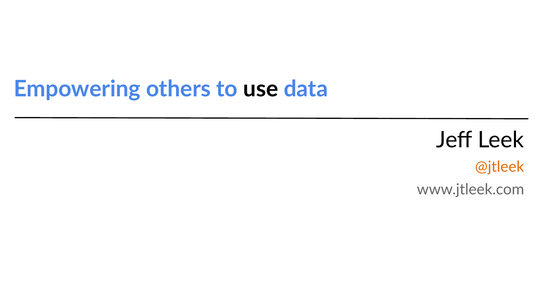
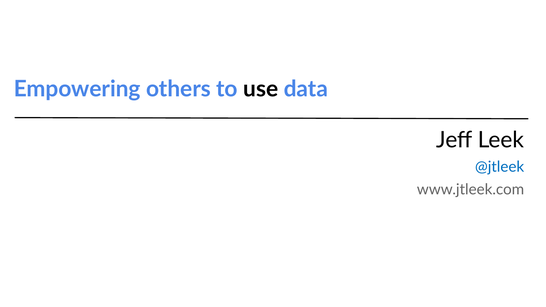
@jtleek colour: orange -> blue (500, 167)
